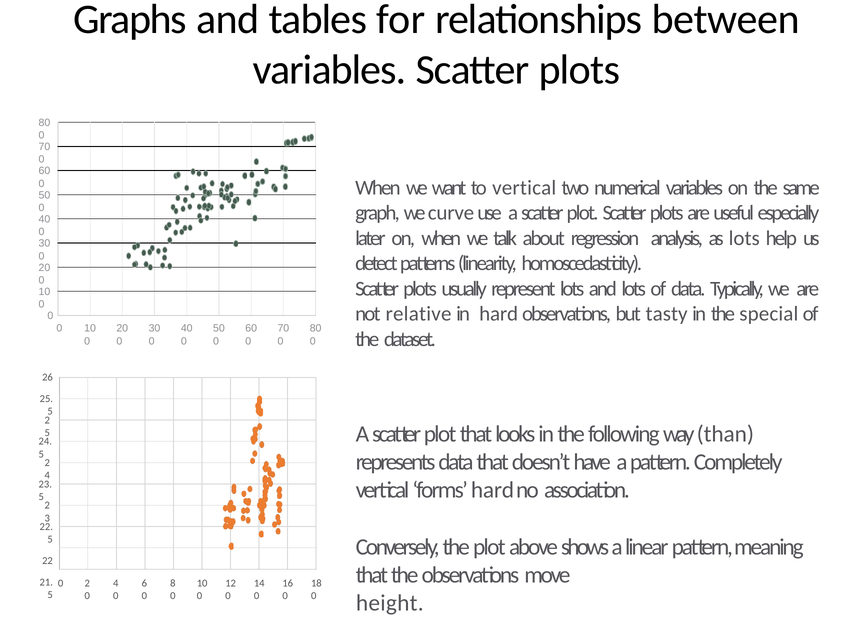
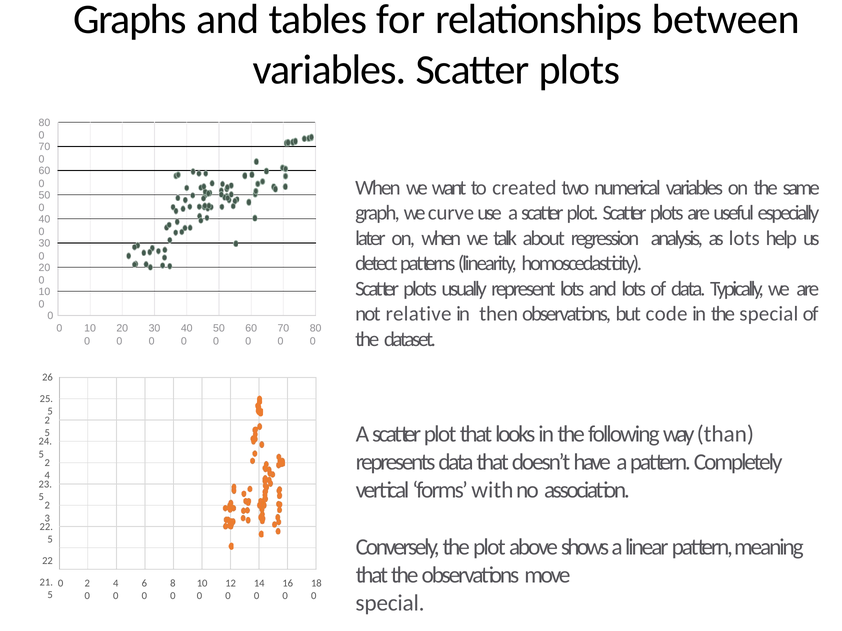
to vertical: vertical -> created (524, 188)
in hard: hard -> then (499, 314)
tasty: tasty -> code (667, 314)
forms hard: hard -> with (492, 490)
height: height -> special (390, 603)
